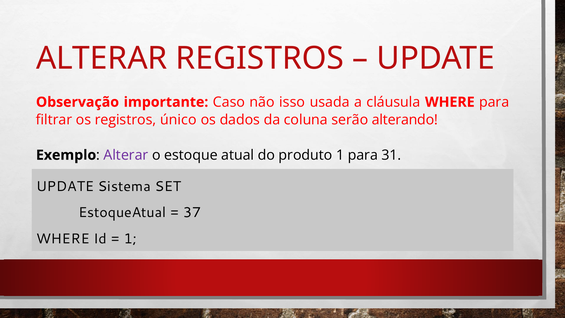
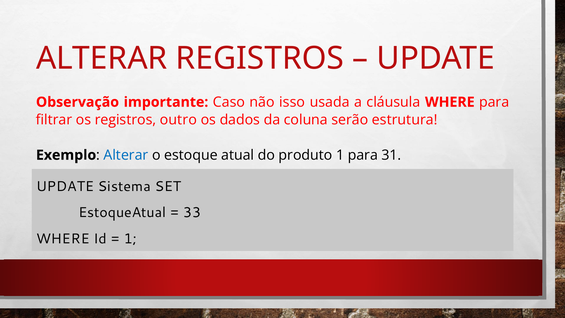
único: único -> outro (178, 120)
alterando: alterando -> estrutura (405, 120)
Alterar colour: purple -> blue (126, 155)
37: 37 -> 33 (192, 212)
